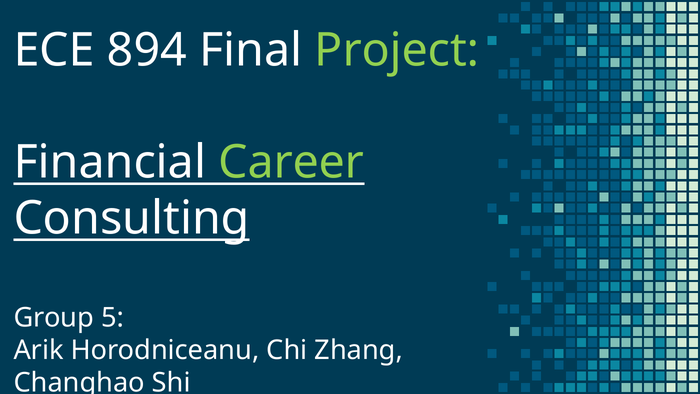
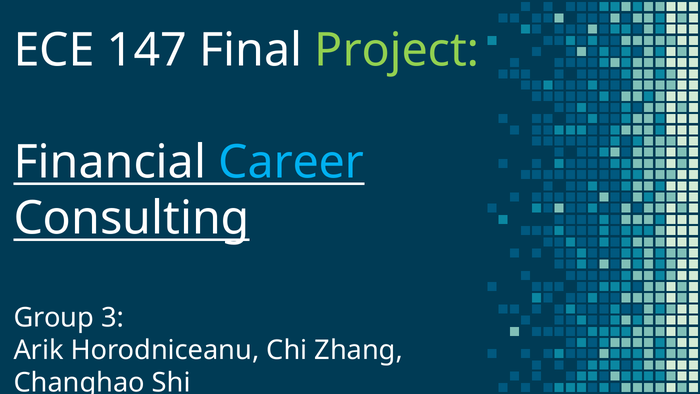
894: 894 -> 147 (147, 50)
Career colour: light green -> light blue (291, 162)
5: 5 -> 3 (112, 317)
